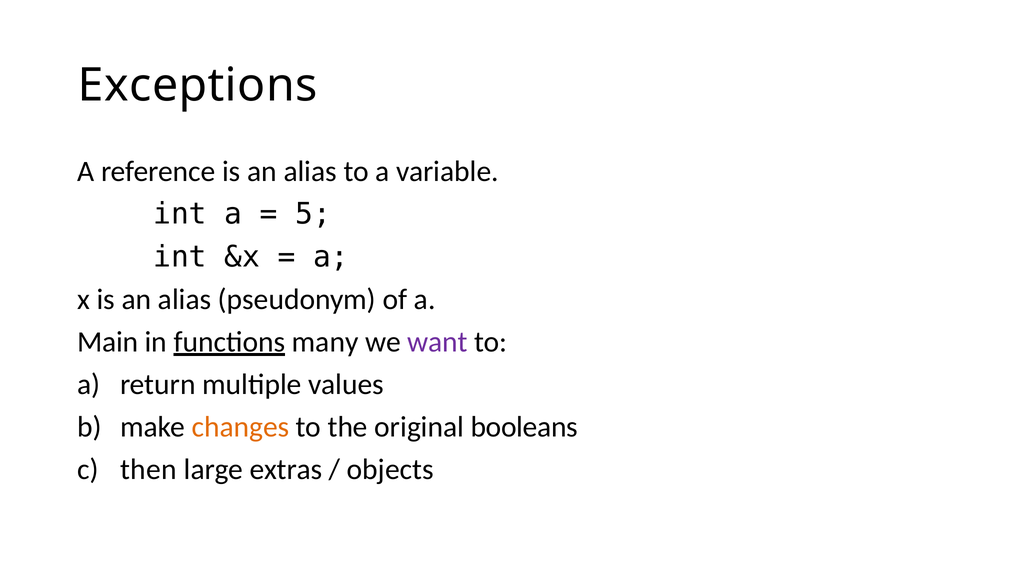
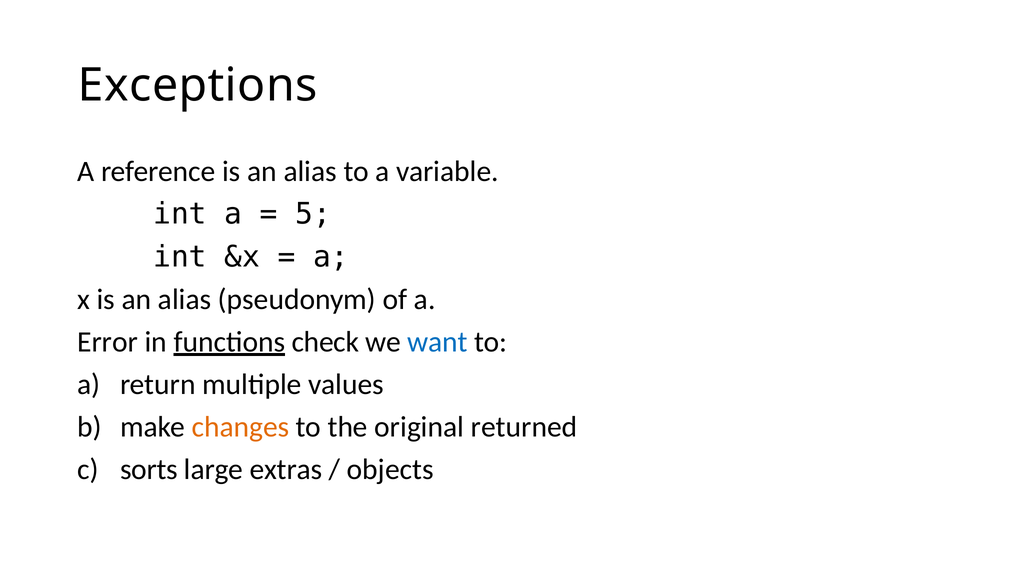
Main: Main -> Error (108, 342)
many: many -> check (325, 342)
want colour: purple -> blue (438, 342)
booleans: booleans -> returned (524, 427)
then: then -> sorts (149, 469)
